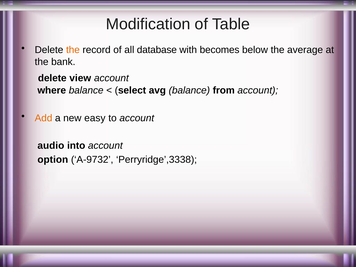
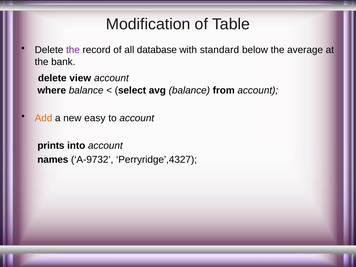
the colour: orange -> purple (73, 50)
becomes: becomes -> standard (219, 50)
audio: audio -> prints (51, 146)
option: option -> names (53, 160)
Perryridge’,3338: Perryridge’,3338 -> Perryridge’,4327 (157, 160)
